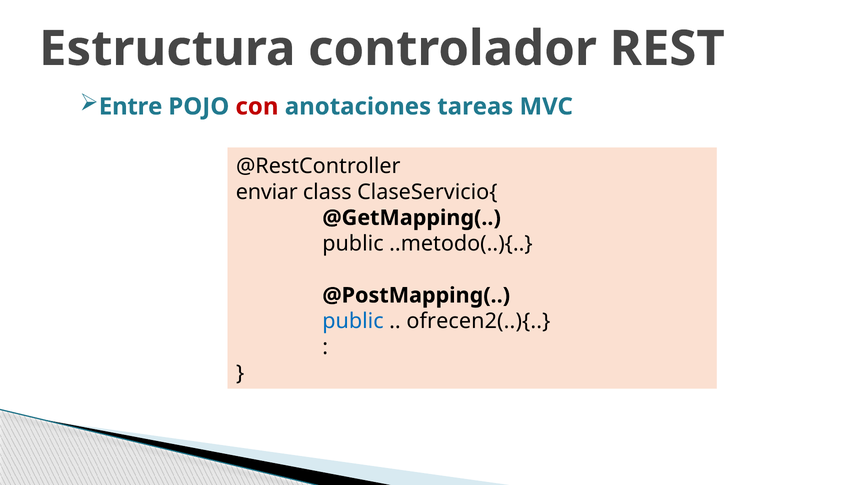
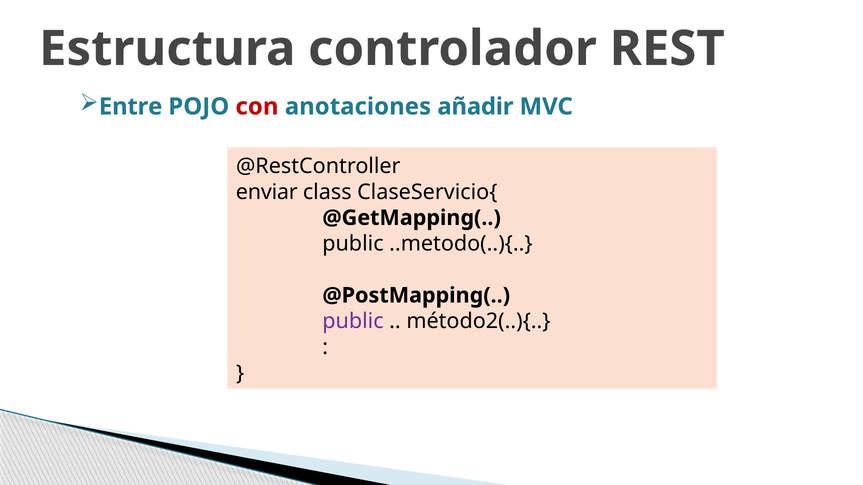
tareas: tareas -> añadir (475, 107)
public colour: blue -> purple (353, 322)
ofrecen2(..){: ofrecen2(..){ -> método2(..){ (478, 322)
